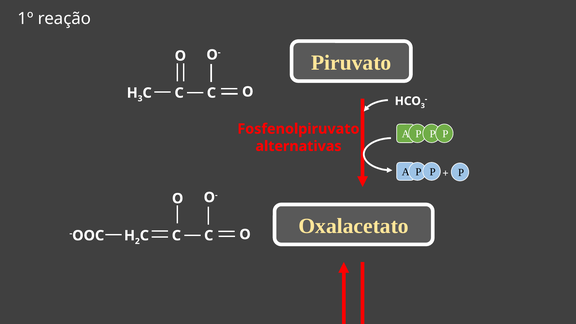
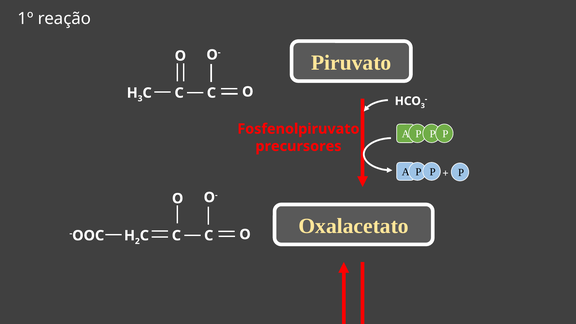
alternativas: alternativas -> precursores (298, 146)
